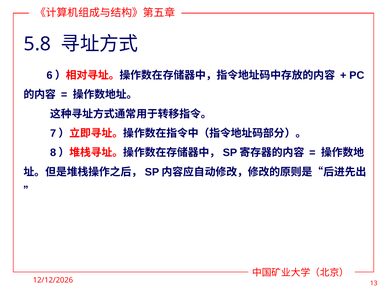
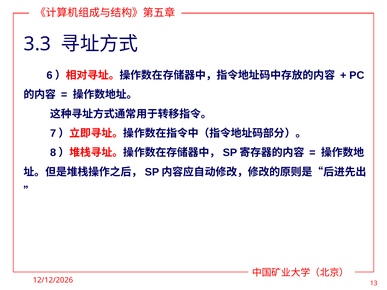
5.8: 5.8 -> 3.3 (37, 44)
